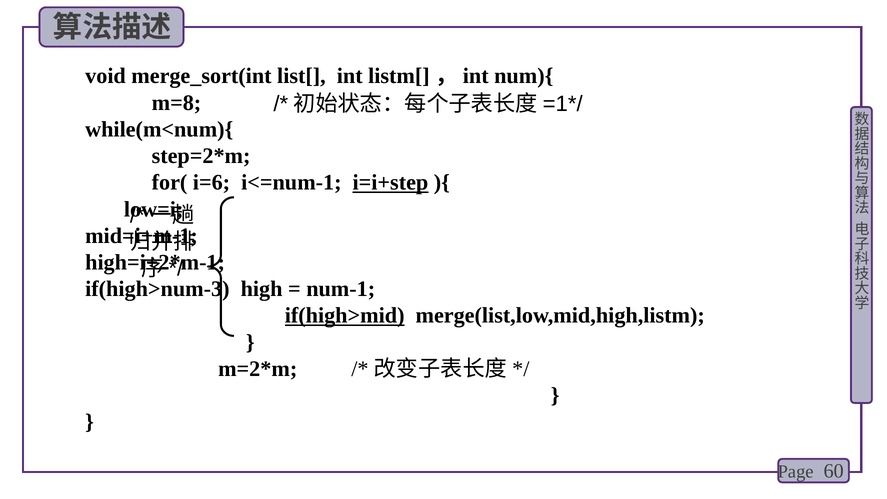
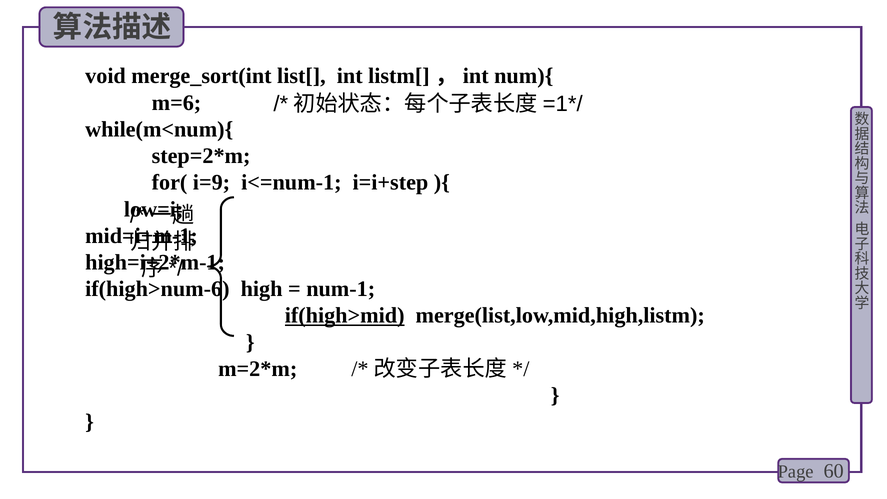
m=8: m=8 -> m=6 (176, 103)
i=6: i=6 -> i=9 (211, 183)
i=i+step underline: present -> none (390, 183)
if(high>num-3: if(high>num-3 -> if(high>num-6 (157, 289)
